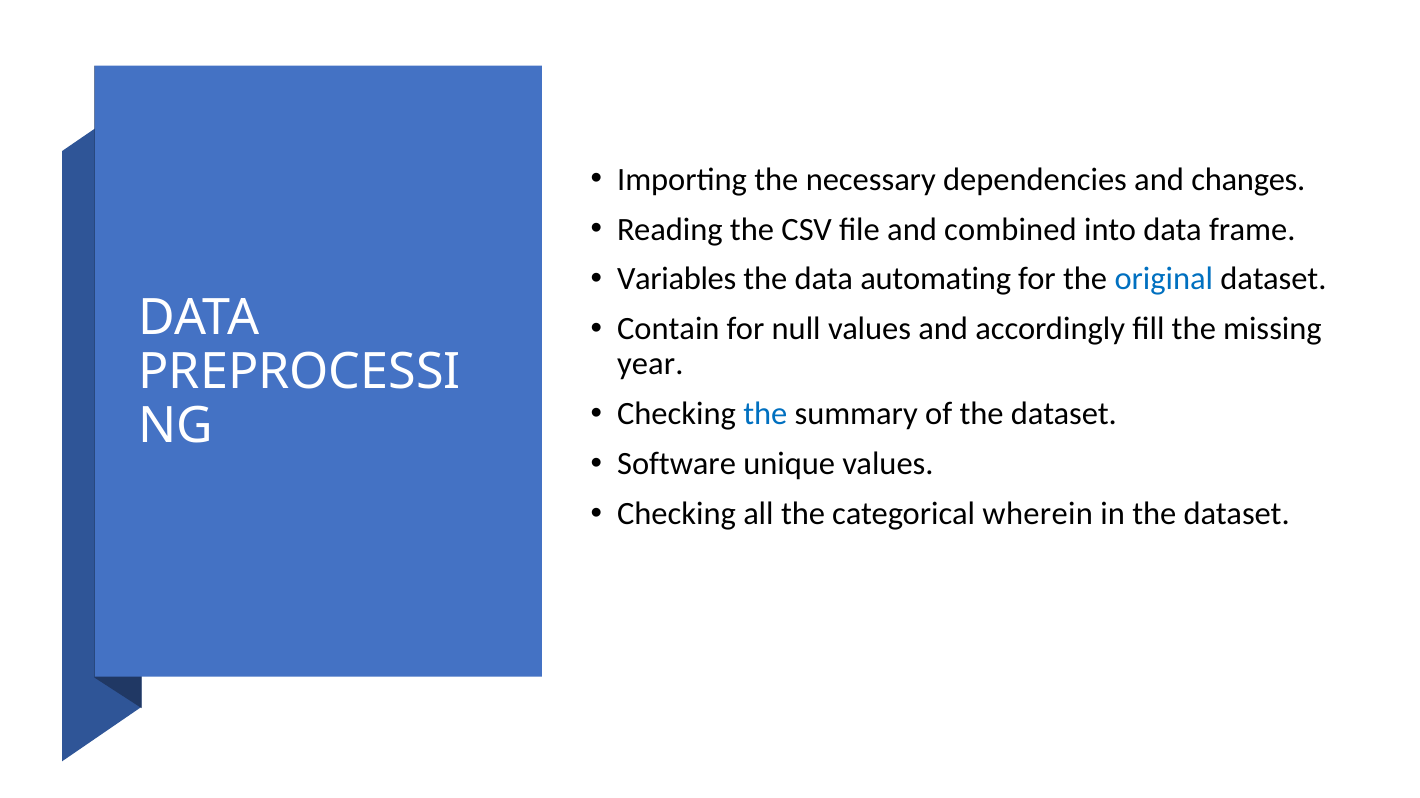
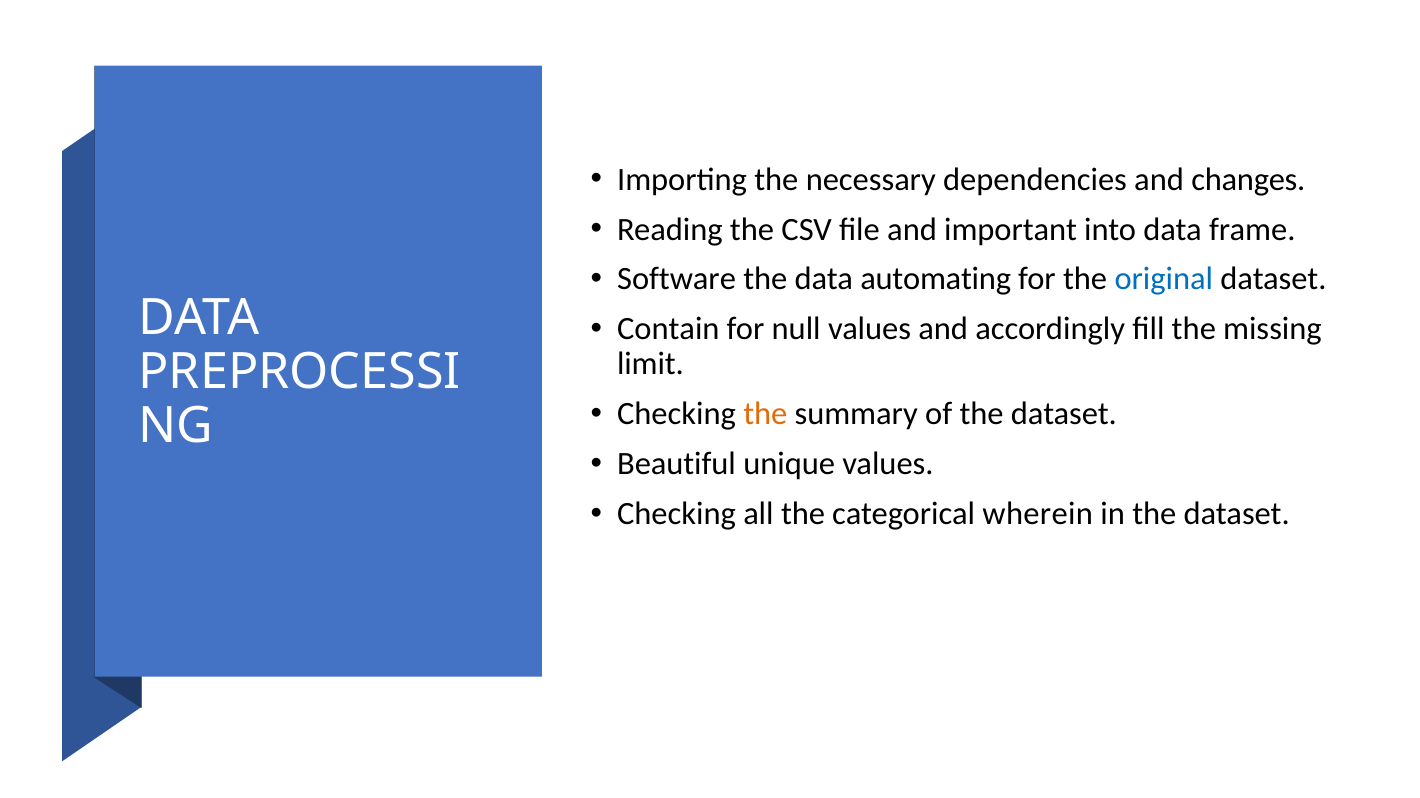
combined: combined -> important (1011, 230)
Variables: Variables -> Software (677, 279)
year: year -> limit (650, 364)
the colour: blue -> orange (765, 414)
Software: Software -> Beautiful (677, 464)
